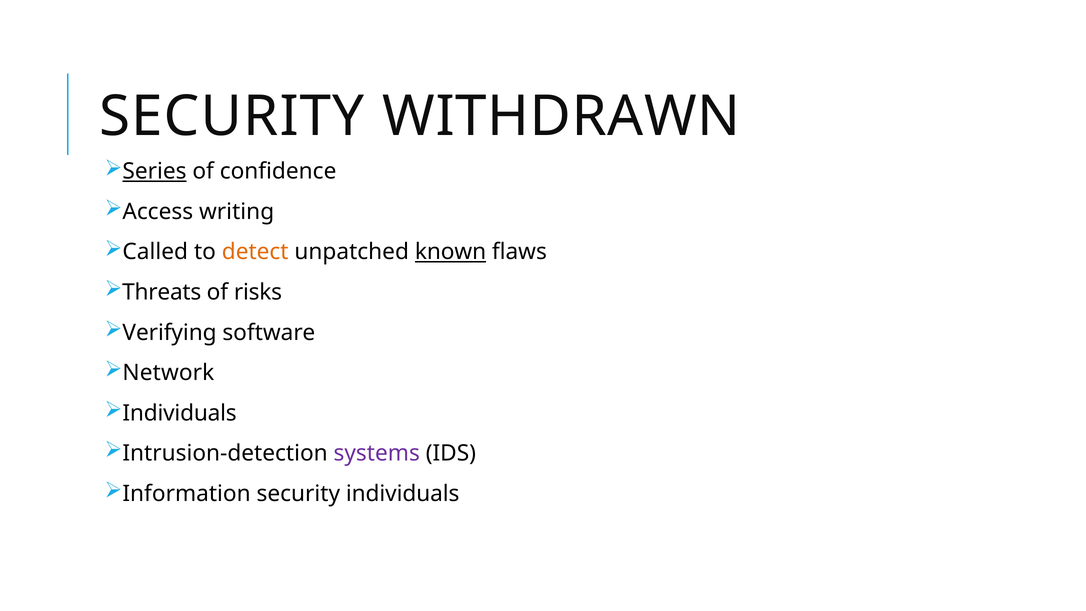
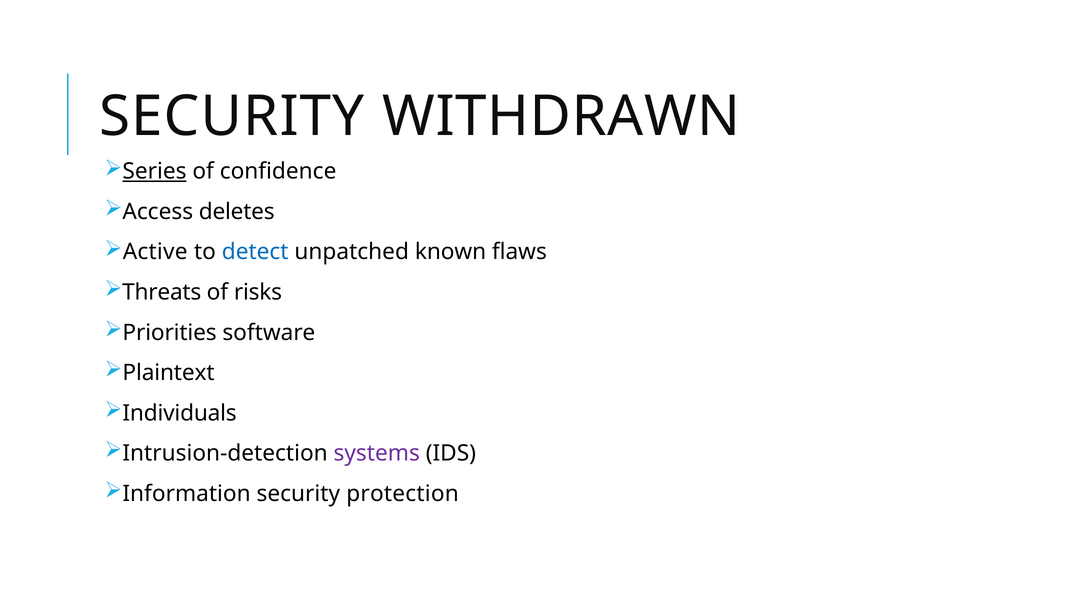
writing: writing -> deletes (237, 212)
Called: Called -> Active (155, 252)
detect colour: orange -> blue (255, 252)
known underline: present -> none (451, 252)
Verifying: Verifying -> Priorities (170, 332)
Network: Network -> Plaintext (169, 373)
security individuals: individuals -> protection (403, 494)
